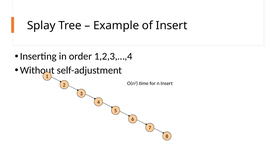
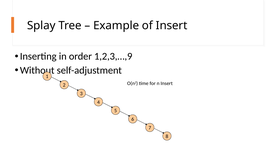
1,2,3,…,4: 1,2,3,…,4 -> 1,2,3,…,9 (113, 56)
